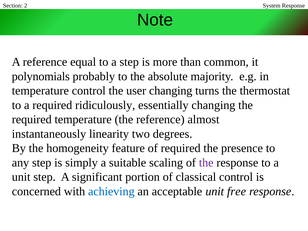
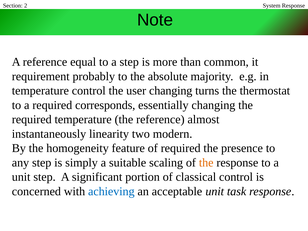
polynomials: polynomials -> requirement (41, 76)
ridiculously: ridiculously -> corresponds (105, 105)
degrees: degrees -> modern (173, 134)
the colour: purple -> orange (206, 163)
free: free -> task (237, 191)
